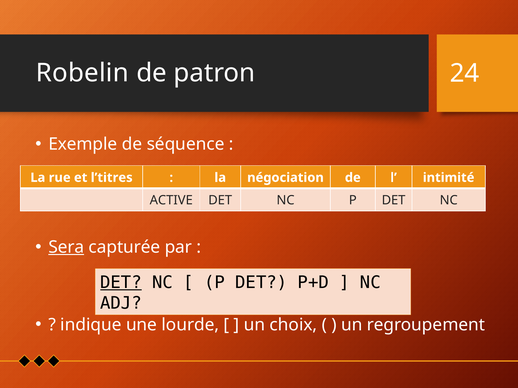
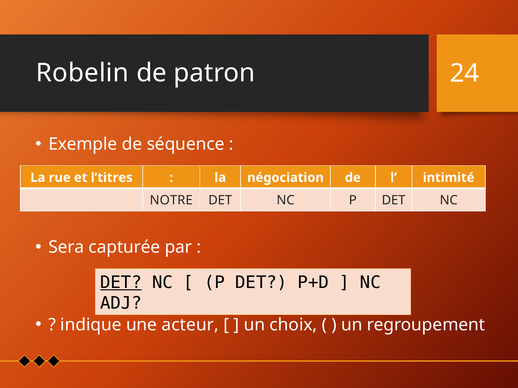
ACTIVE: ACTIVE -> NOTRE (171, 201)
Sera underline: present -> none (66, 248)
lourde: lourde -> acteur (190, 325)
